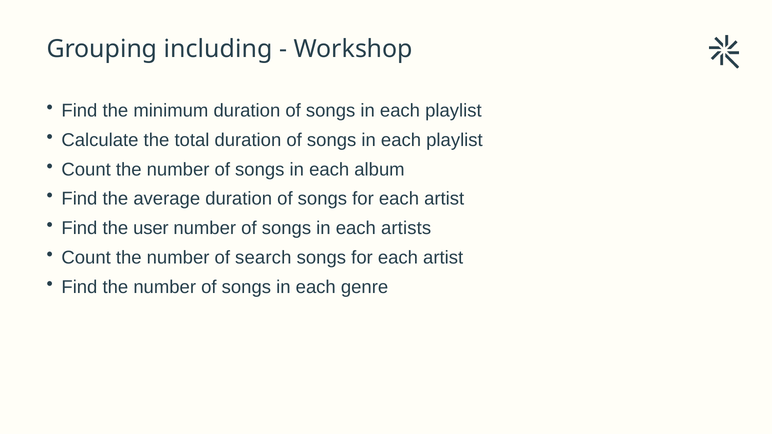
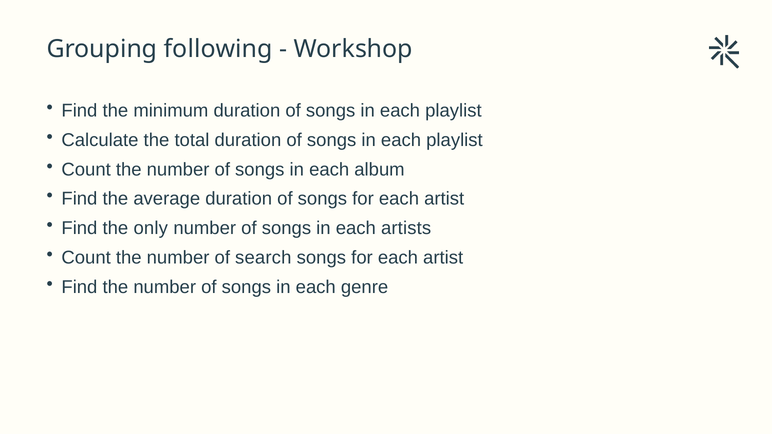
including: including -> following (218, 49)
user: user -> only (151, 228)
